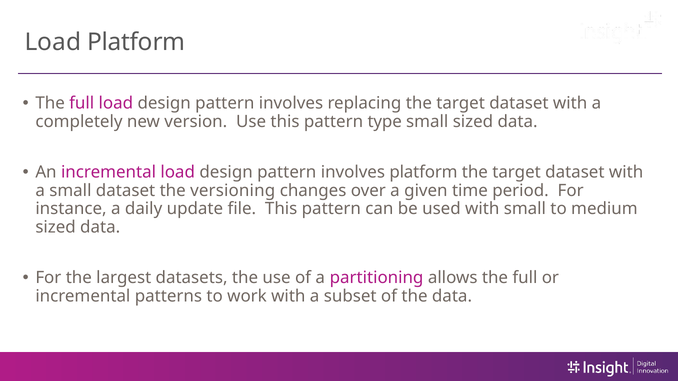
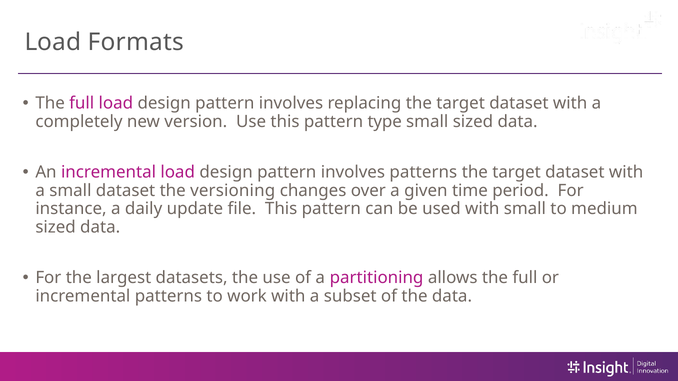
Load Platform: Platform -> Formats (136, 42)
involves platform: platform -> patterns (423, 172)
